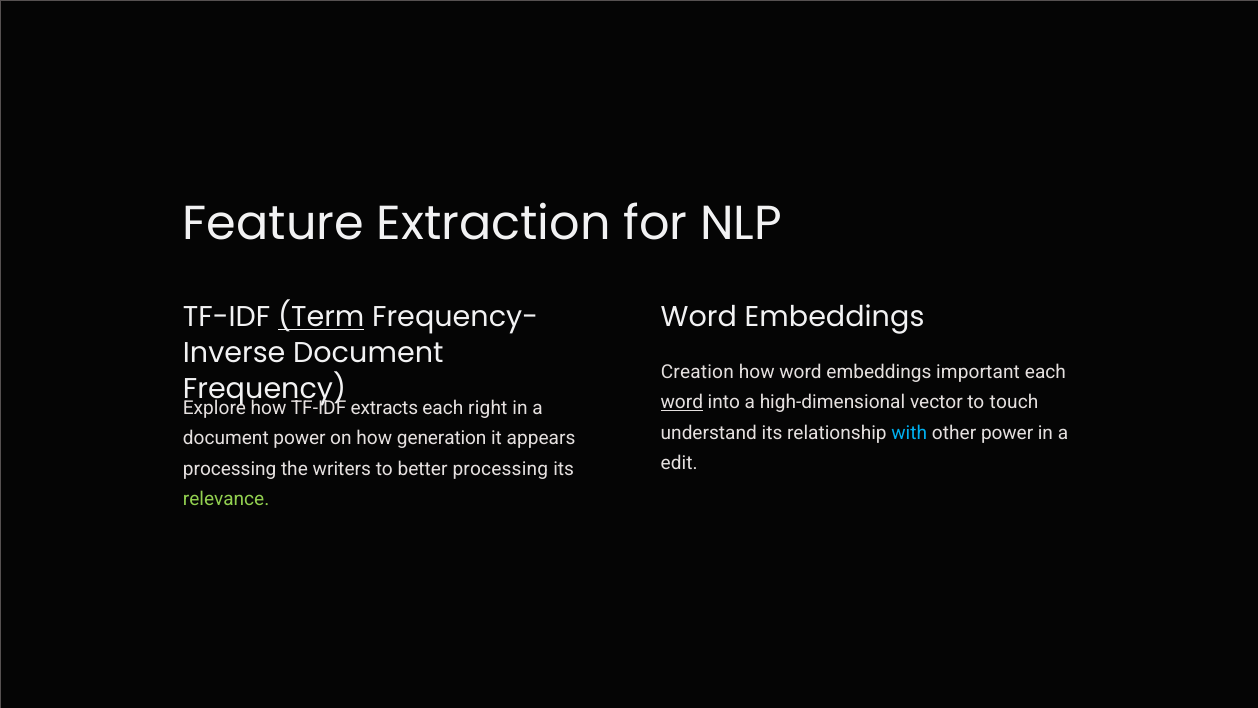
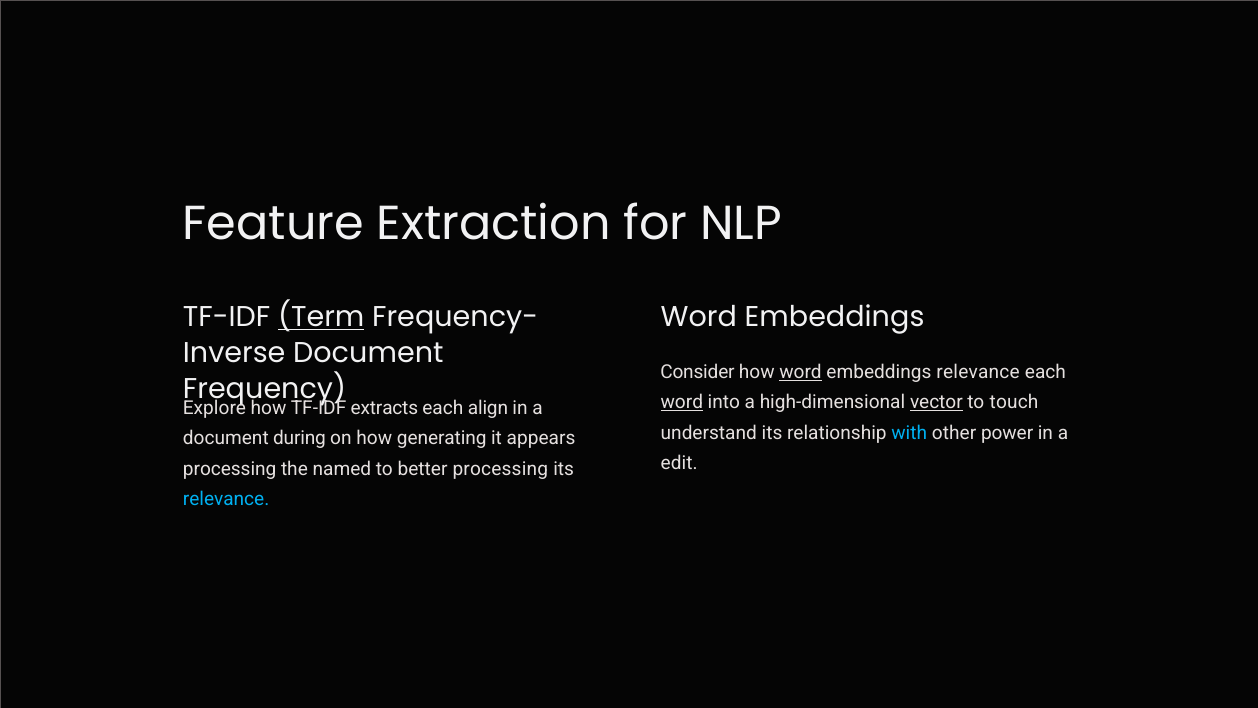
Creation: Creation -> Consider (697, 372)
word underline: none -> present (801, 372)
embeddings important: important -> relevance (978, 372)
vector underline: none -> present (936, 402)
right: right -> align (488, 407)
document power: power -> during (300, 438)
generation: generation -> generating (442, 438)
writers: writers -> named (342, 469)
relevance colour: light green -> light blue (226, 499)
